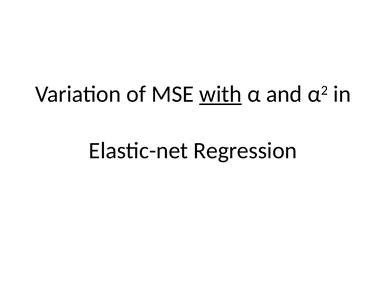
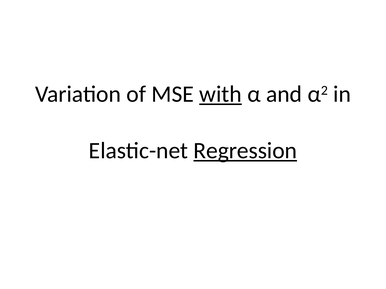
Regression underline: none -> present (245, 151)
